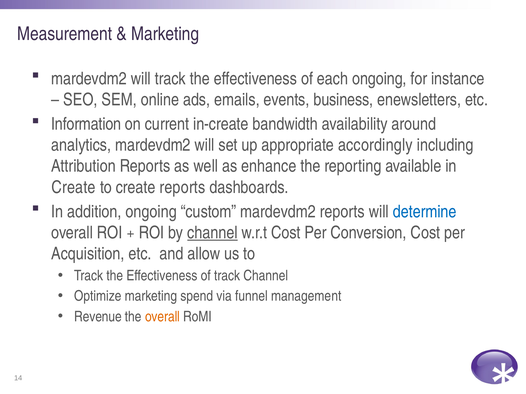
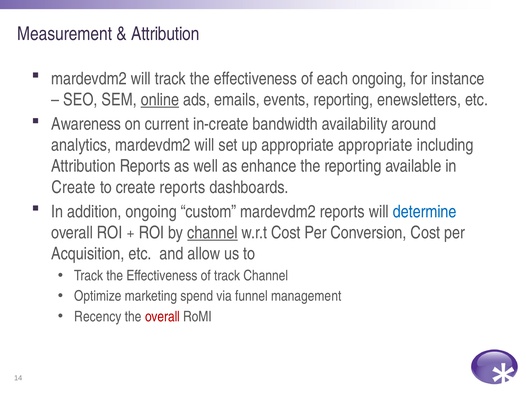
Marketing: Marketing -> Attribution (165, 34)
online underline: none -> present (160, 100)
events business: business -> reporting (343, 100)
Information: Information -> Awareness (86, 124)
appropriate accordingly: accordingly -> appropriate (375, 145)
Revenue: Revenue -> Recency (98, 317)
overall colour: orange -> red (162, 317)
